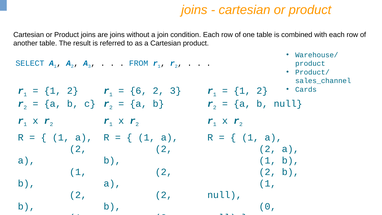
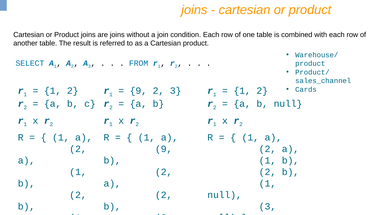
6: 6 -> 9 (138, 91)
2: 2 -> 9 (164, 149)
0: 0 -> 3 (268, 206)
